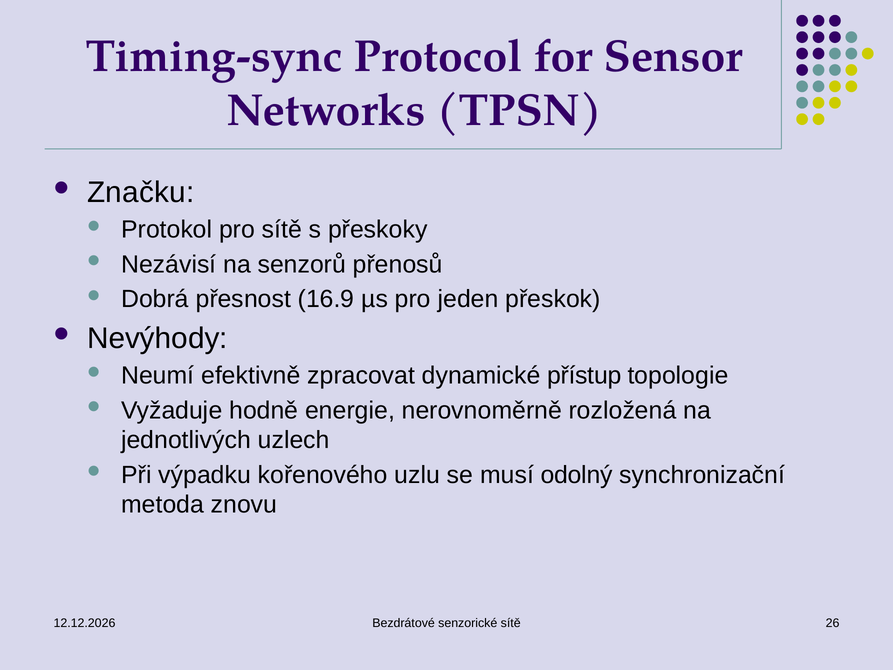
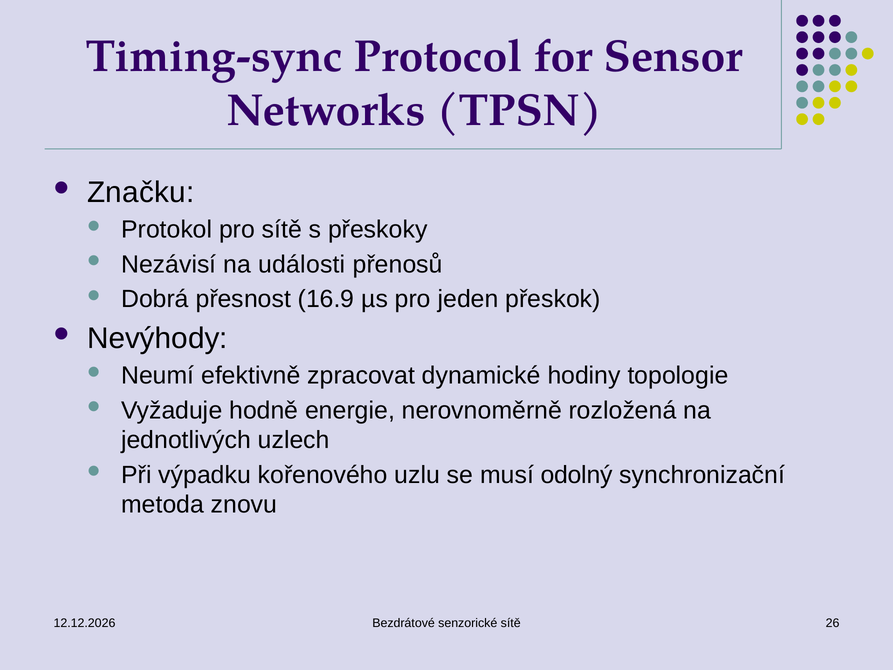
senzorů: senzorů -> události (302, 264)
přístup: přístup -> hodiny (584, 376)
